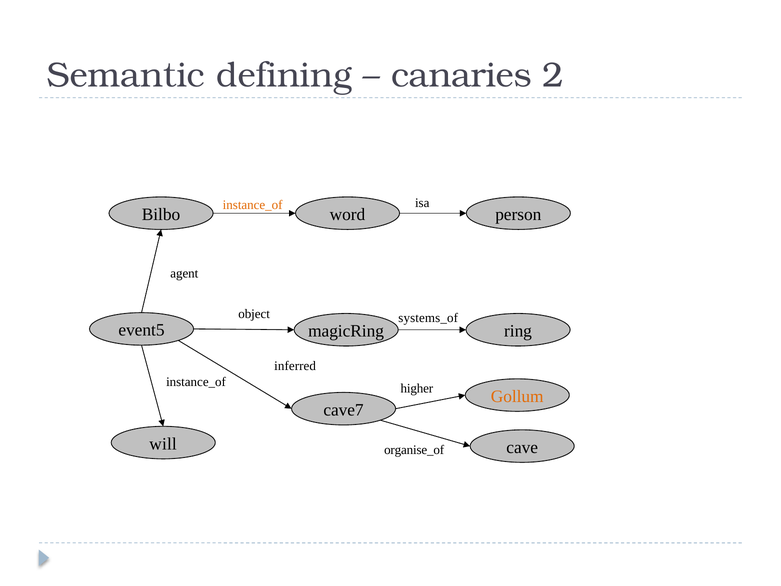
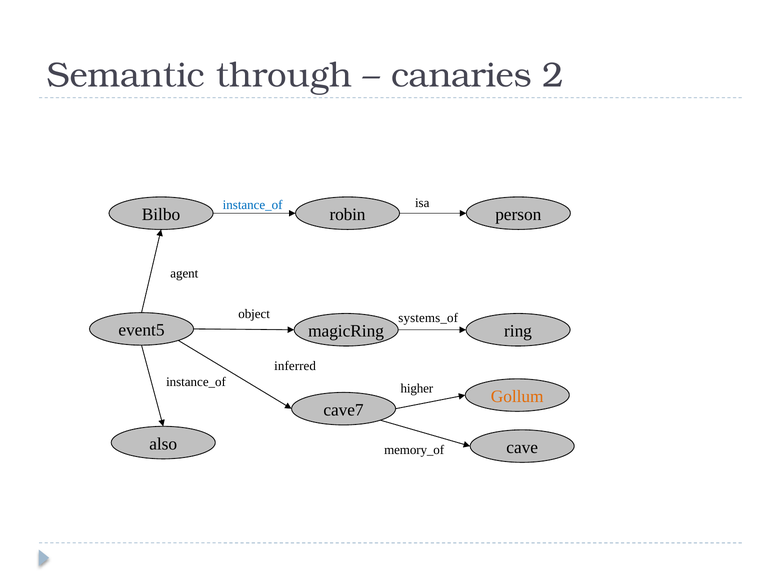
defining: defining -> through (284, 75)
instance_of colour: orange -> blue (253, 205)
word: word -> robin (348, 214)
will: will -> also (163, 444)
organise_of: organise_of -> memory_of (414, 450)
